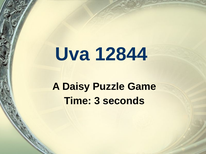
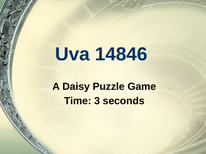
12844: 12844 -> 14846 (121, 54)
